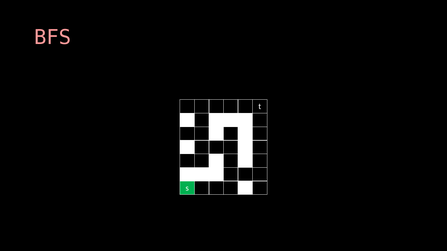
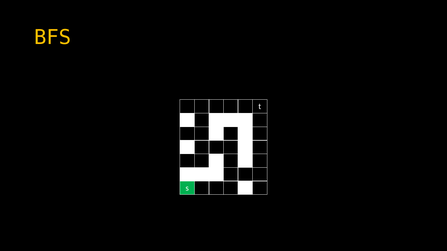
BFS colour: pink -> yellow (53, 38)
